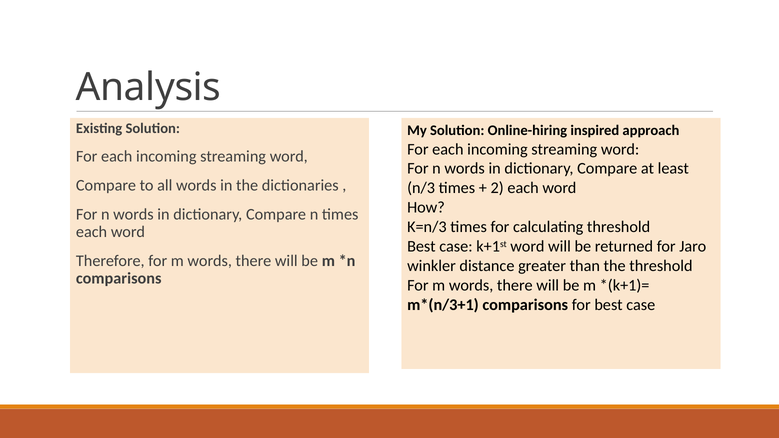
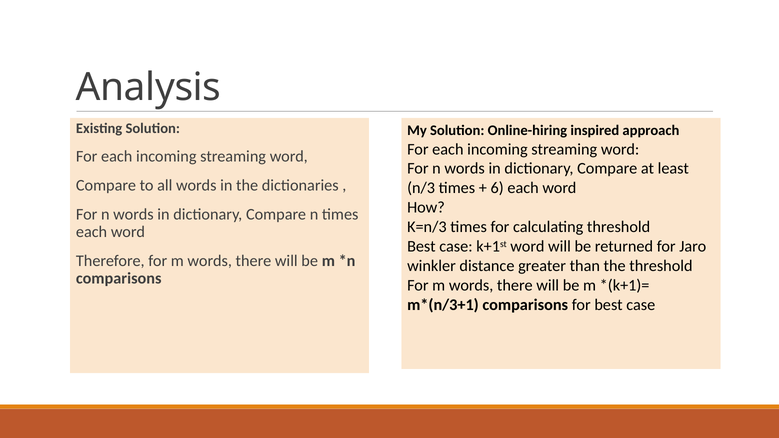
2: 2 -> 6 (497, 188)
